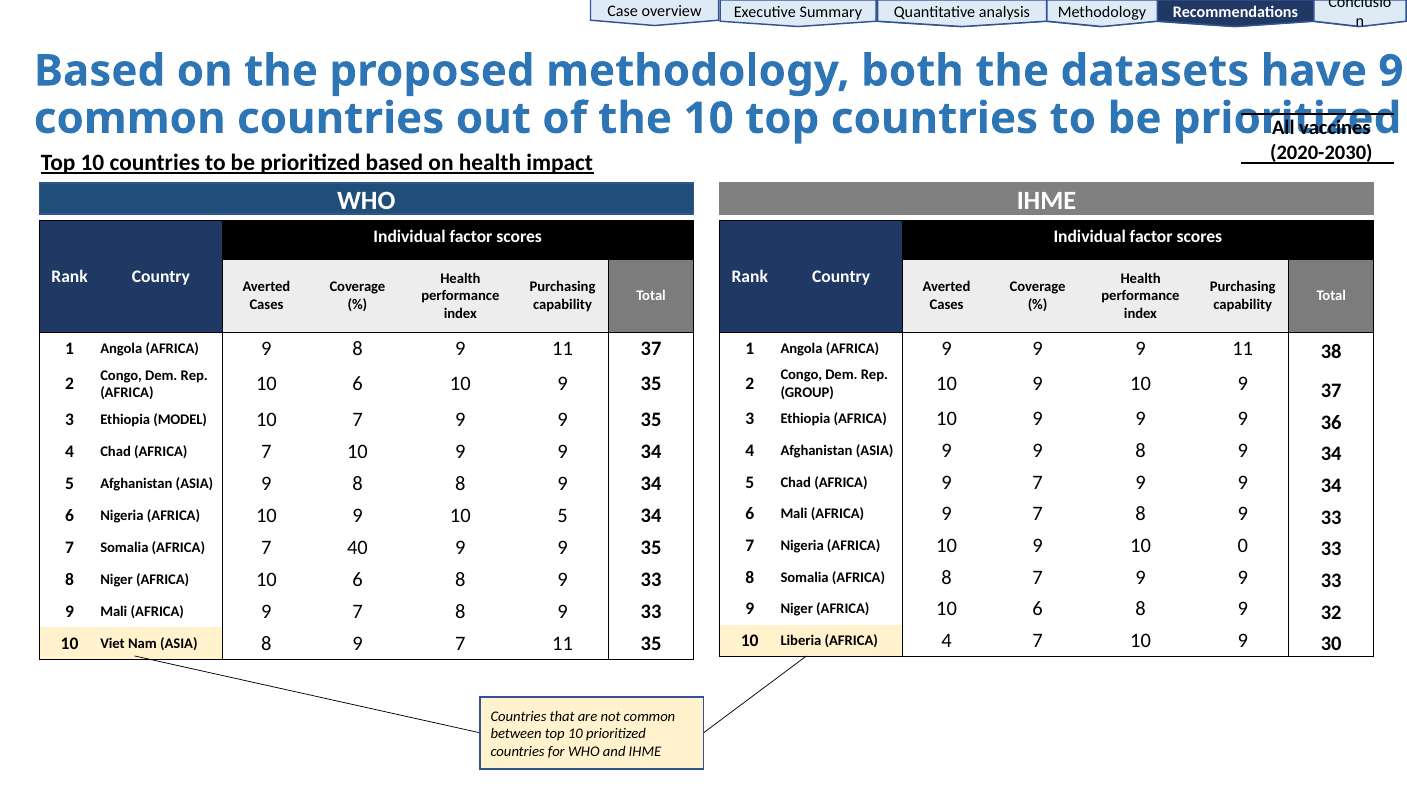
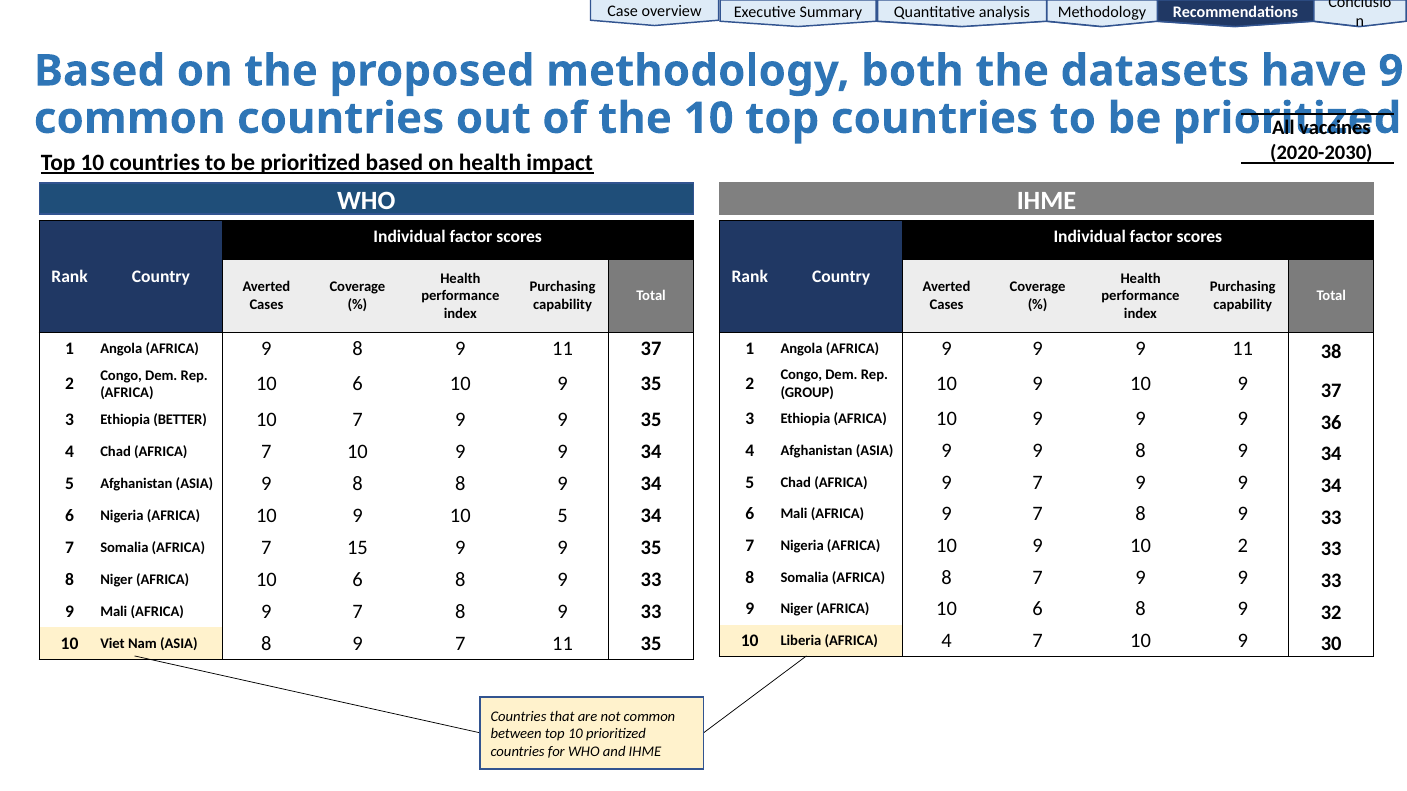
MODEL: MODEL -> BETTER (180, 420)
10 0: 0 -> 2 (1243, 546)
40: 40 -> 15 (357, 548)
